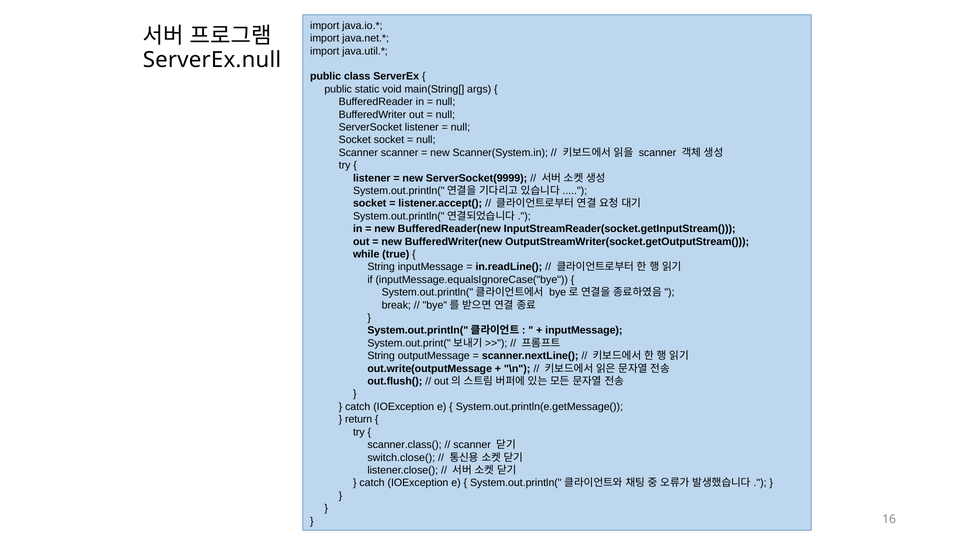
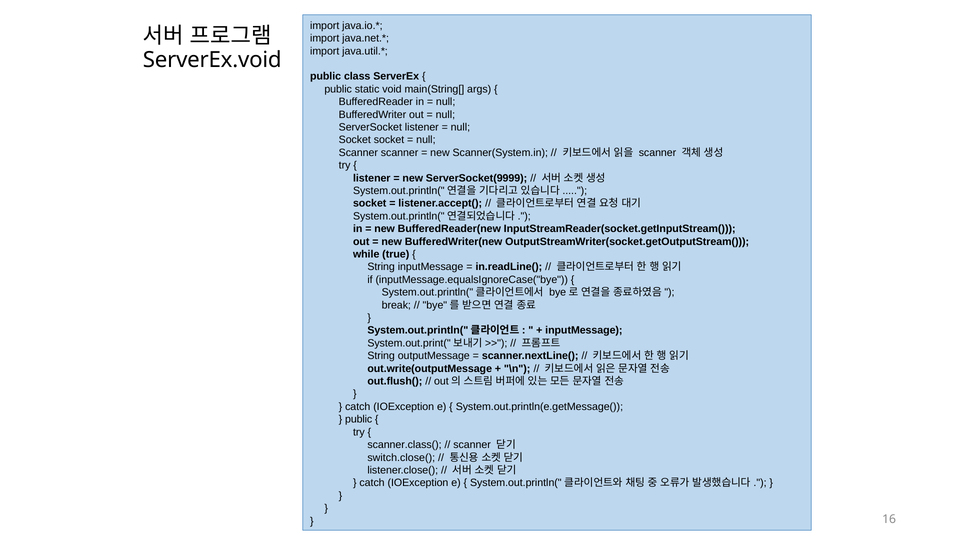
ServerEx.null: ServerEx.null -> ServerEx.void (212, 60)
return: return -> public (359, 420)
